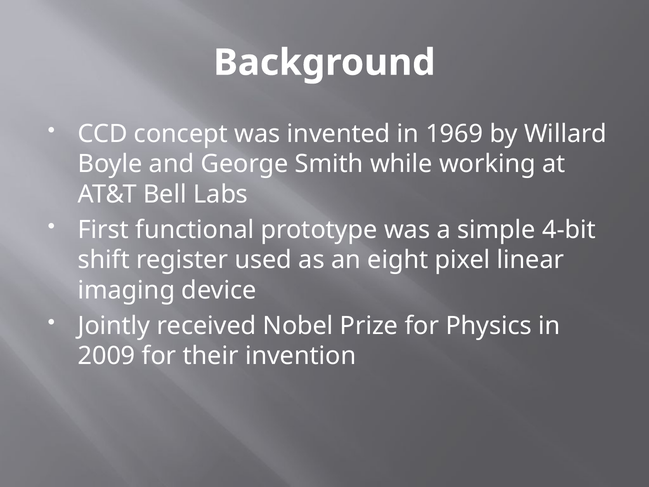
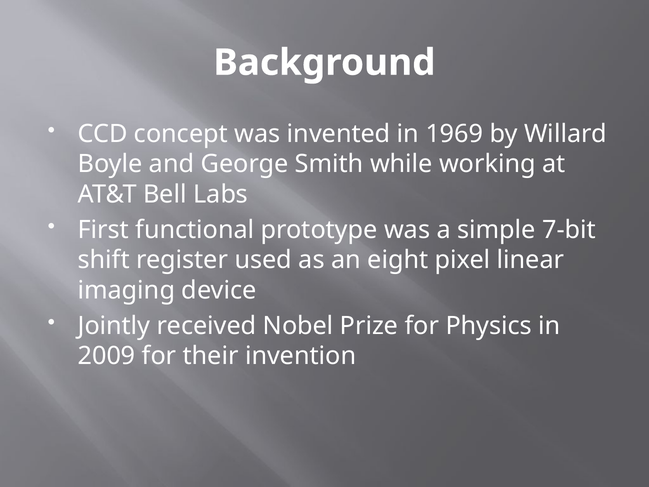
4-bit: 4-bit -> 7-bit (569, 230)
